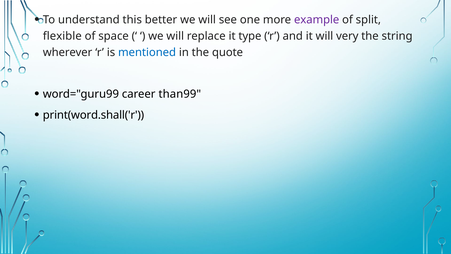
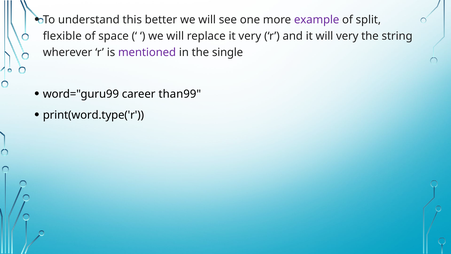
it type: type -> very (250, 36)
mentioned colour: blue -> purple (147, 52)
quote: quote -> single (228, 52)
print(word.shall('r: print(word.shall('r -> print(word.type('r (93, 115)
